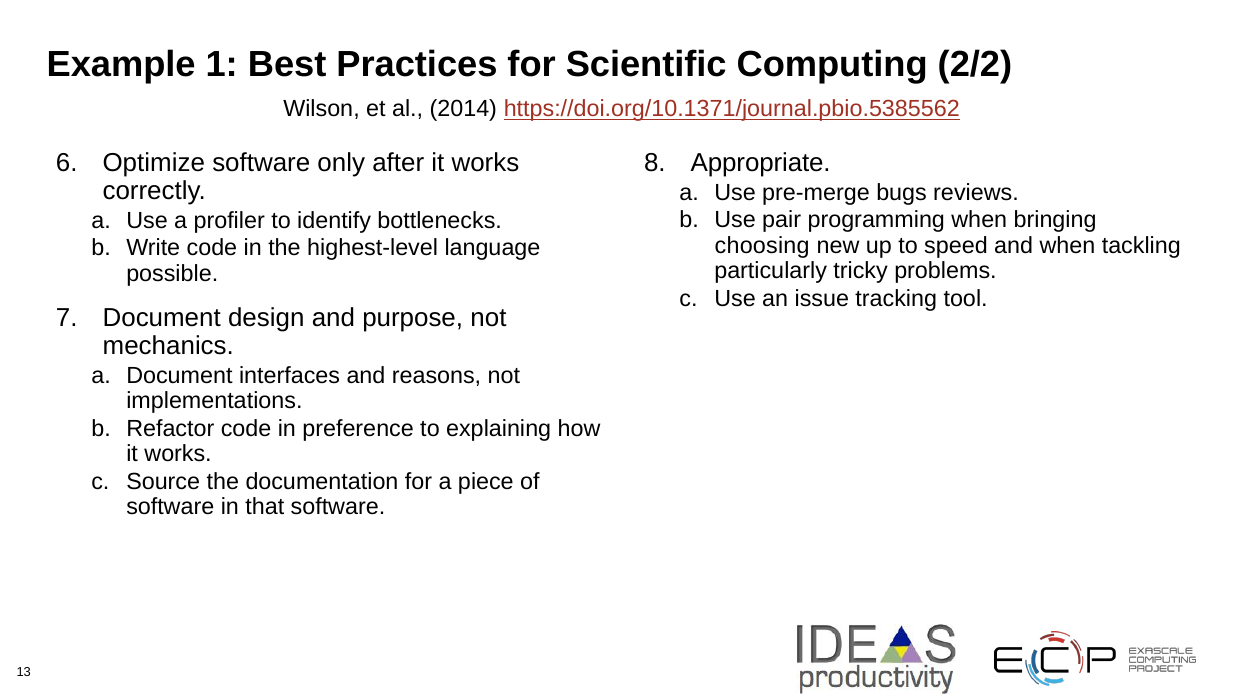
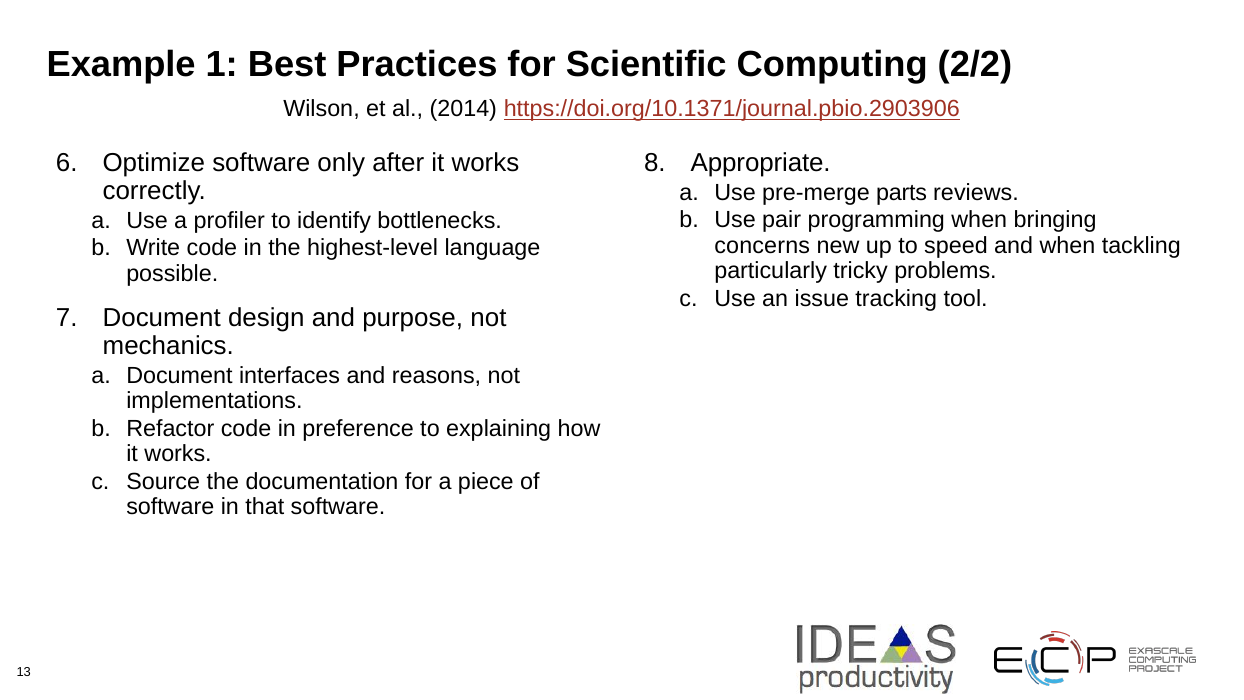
https://doi.org/10.1371/journal.pbio.5385562: https://doi.org/10.1371/journal.pbio.5385562 -> https://doi.org/10.1371/journal.pbio.2903906 (732, 109)
bugs: bugs -> parts (902, 192)
choosing: choosing -> concerns (762, 245)
